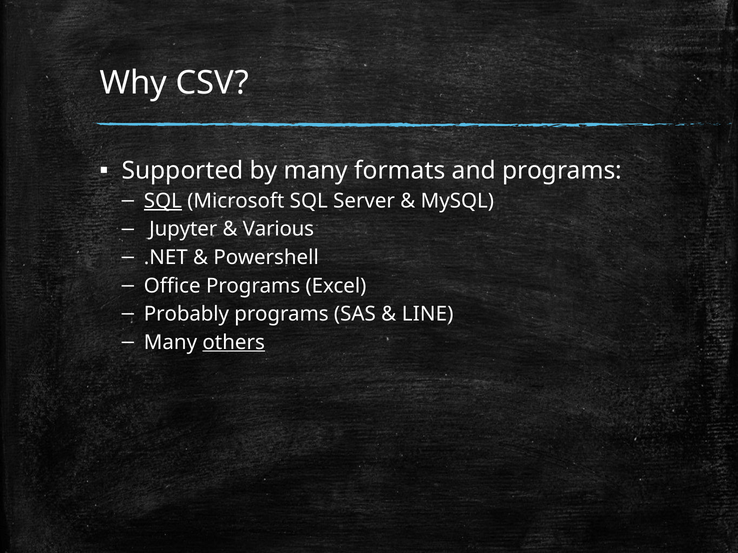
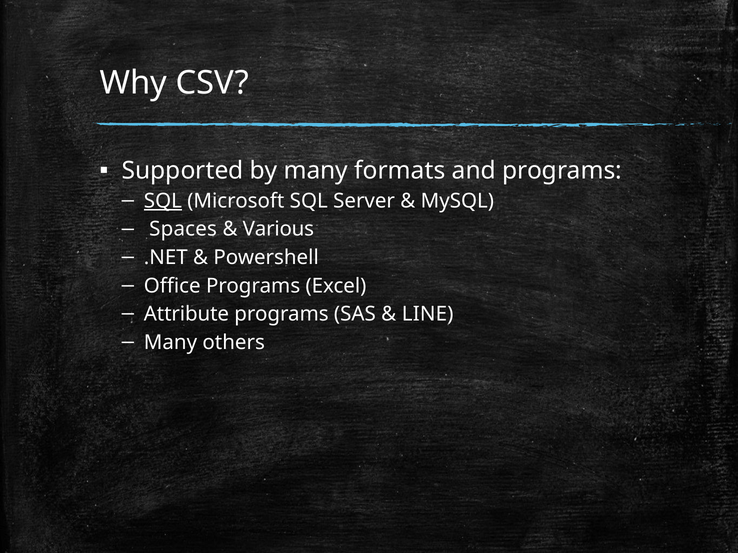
Jupyter: Jupyter -> Spaces (183, 229)
Probably: Probably -> Attribute (186, 314)
others underline: present -> none (234, 343)
